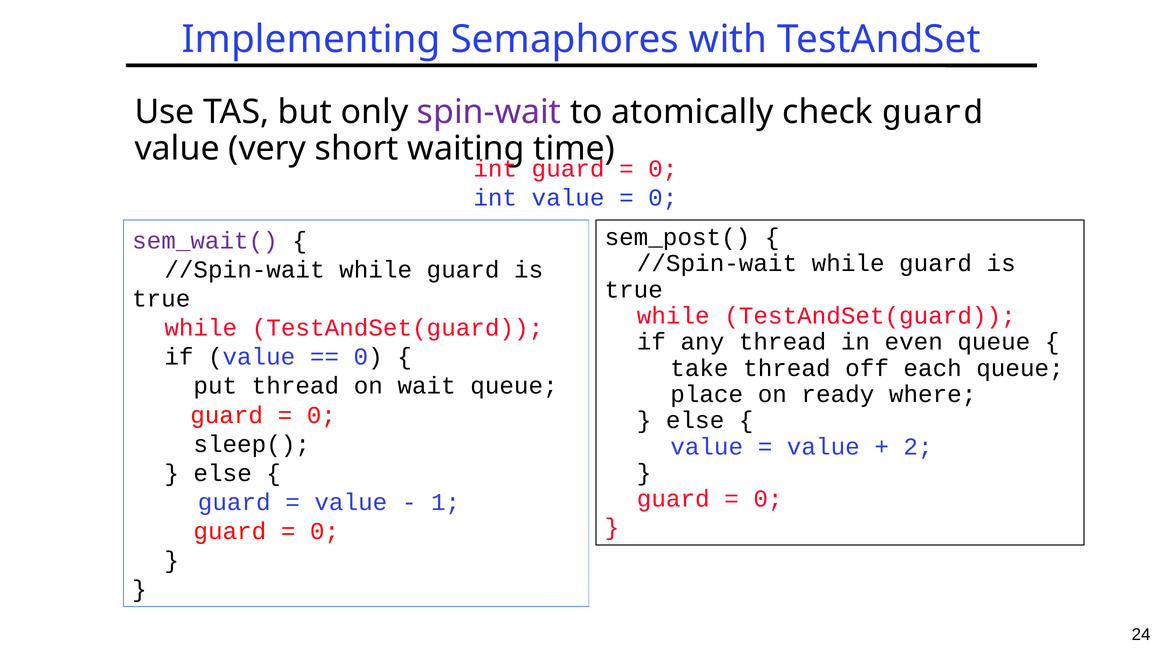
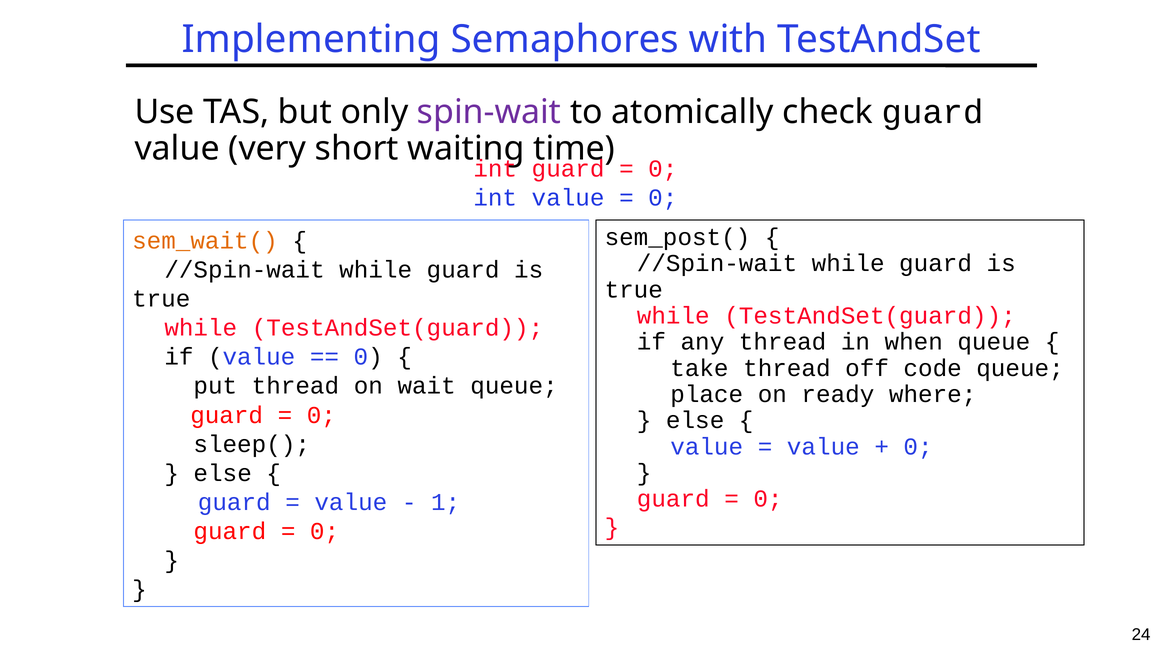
sem_wait( colour: purple -> orange (205, 241)
even: even -> when (914, 342)
each: each -> code (933, 368)
2: 2 -> 0 (918, 447)
